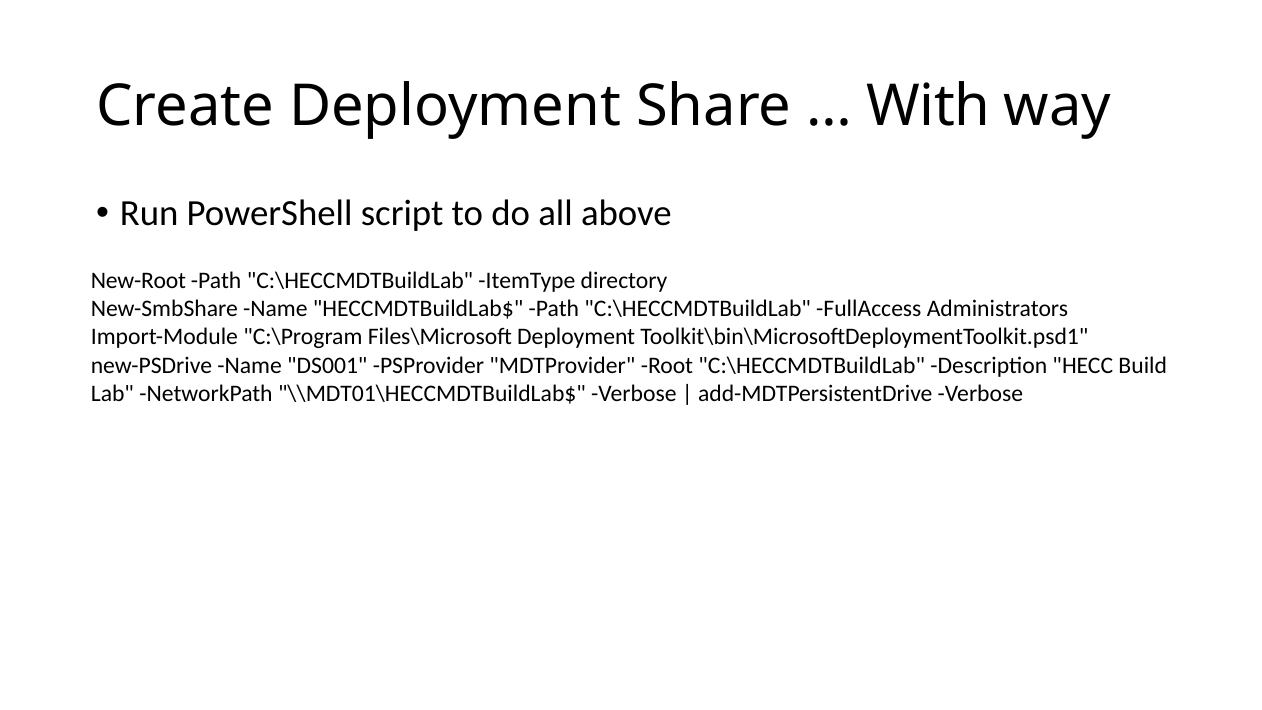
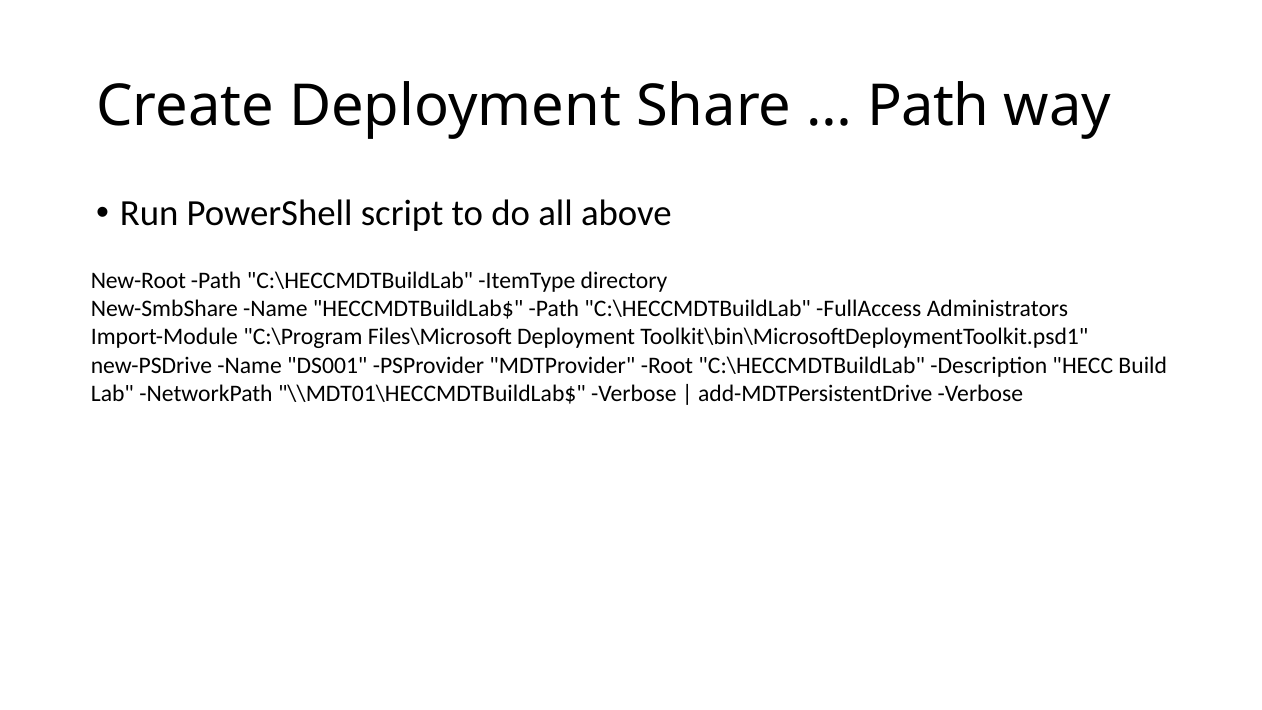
With: With -> Path (928, 106)
